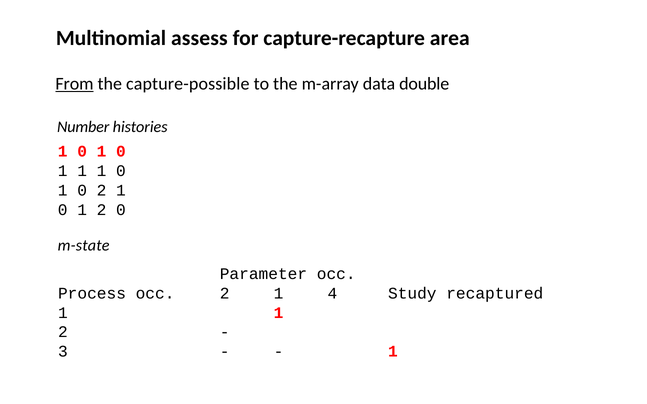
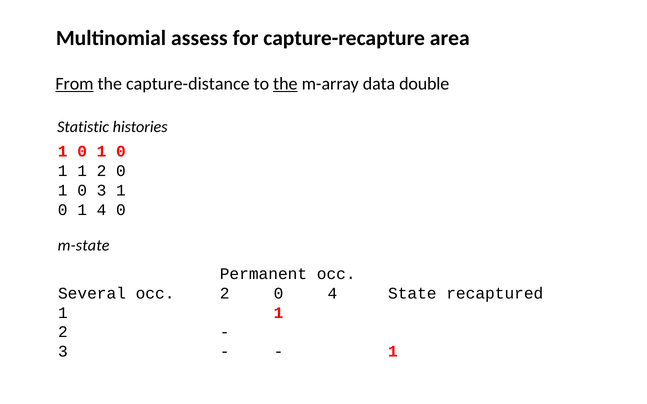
capture-possible: capture-possible -> capture-distance (188, 84)
the underline: none -> present (285, 84)
Number: Number -> Statistic (83, 127)
1: 1 -> 2 (102, 171)
0 2: 2 -> 3 (102, 191)
0 1 2: 2 -> 4 (102, 210)
Parameter: Parameter -> Permanent (263, 274)
Process: Process -> Several (92, 294)
occ 2 1: 1 -> 0 (279, 294)
Study: Study -> State (412, 294)
